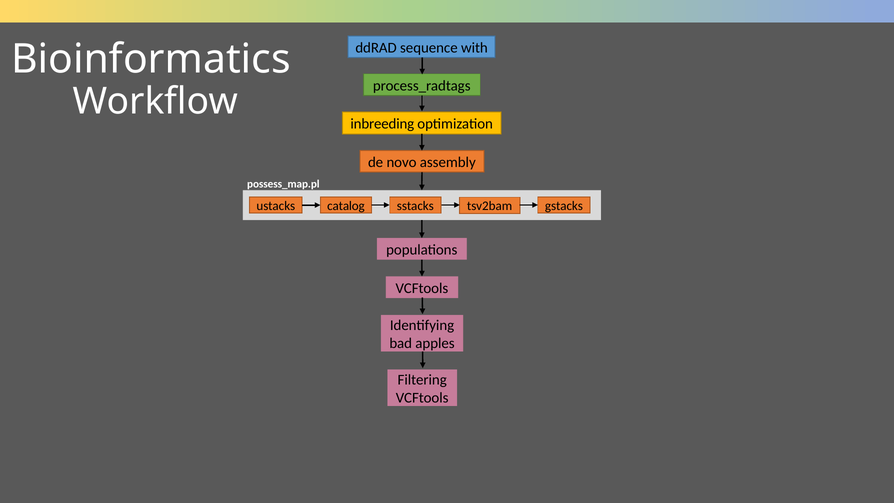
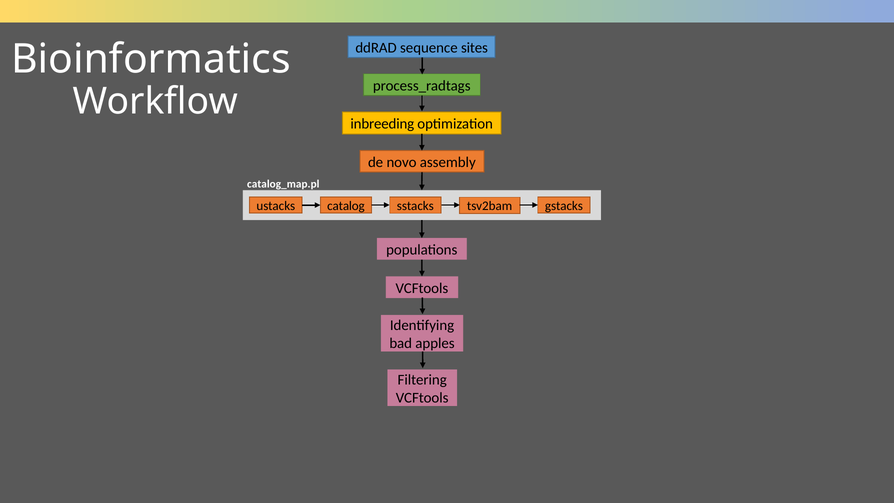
with: with -> sites (474, 48)
possess_map.pl: possess_map.pl -> catalog_map.pl (283, 184)
